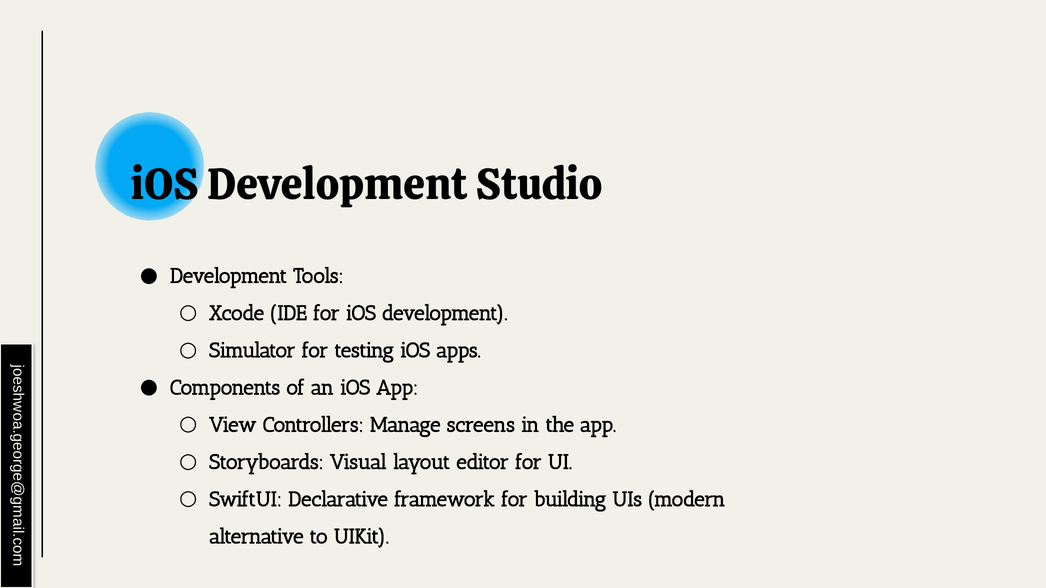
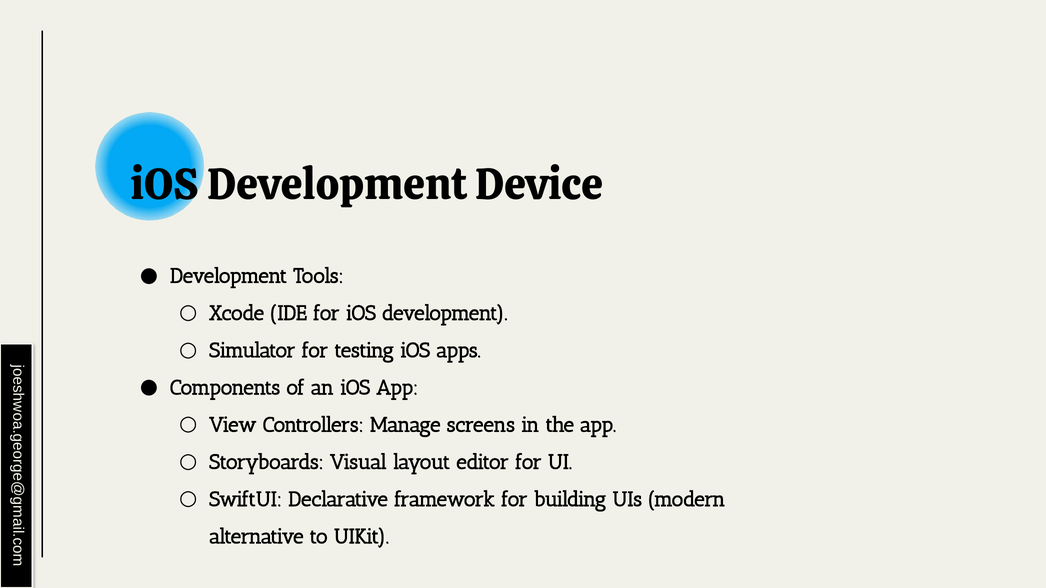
Studio: Studio -> Device (539, 185)
